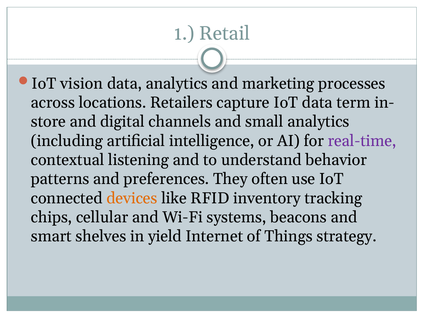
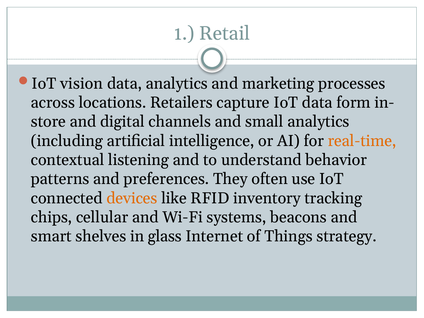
term: term -> form (354, 103)
real-time colour: purple -> orange (362, 141)
yield: yield -> glass (165, 236)
